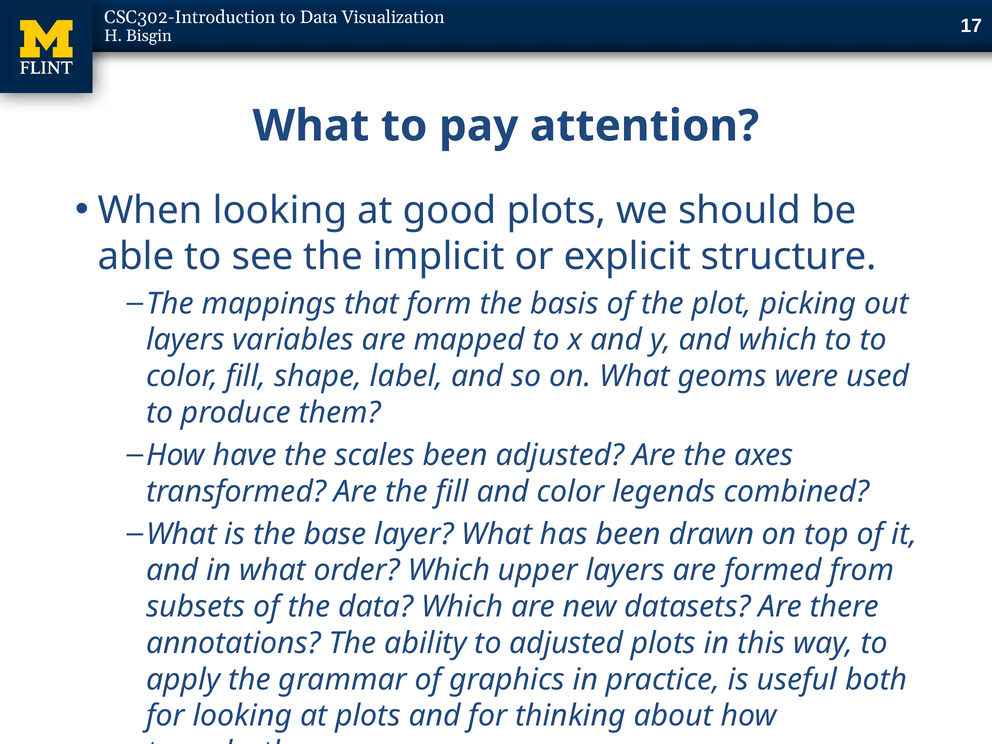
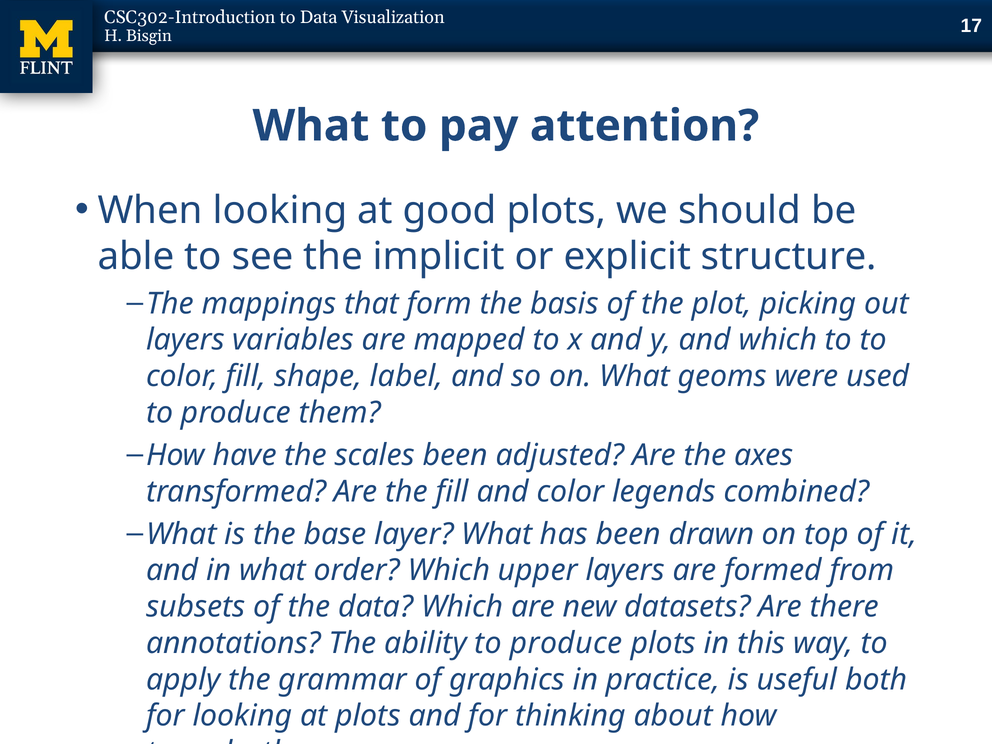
ability to adjusted: adjusted -> produce (566, 643)
